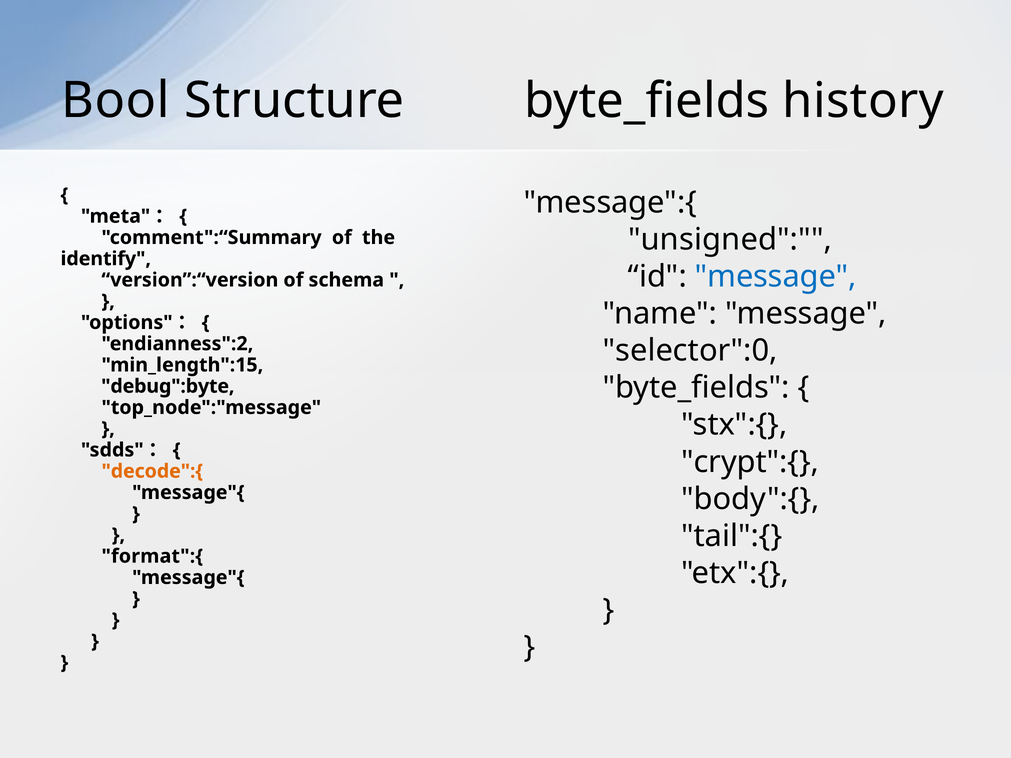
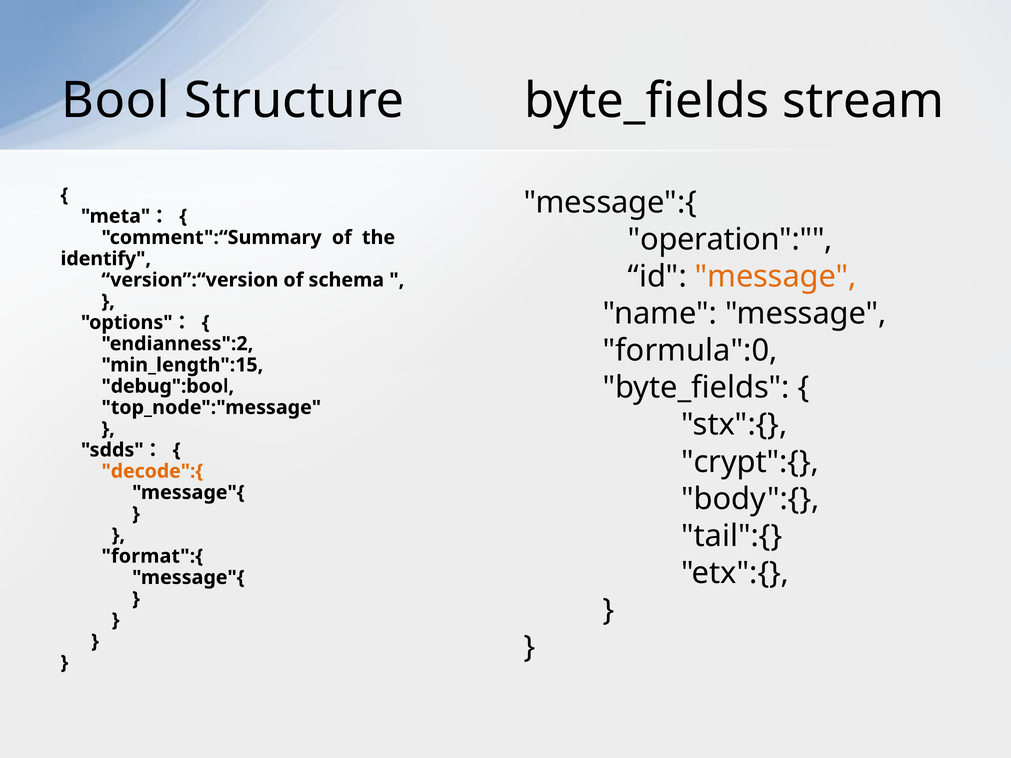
history: history -> stream (863, 101)
unsigned: unsigned -> operation (730, 240)
message colour: blue -> orange (776, 277)
selector":0: selector":0 -> formula":0 (690, 351)
debug":byte: debug":byte -> debug":bool (168, 386)
